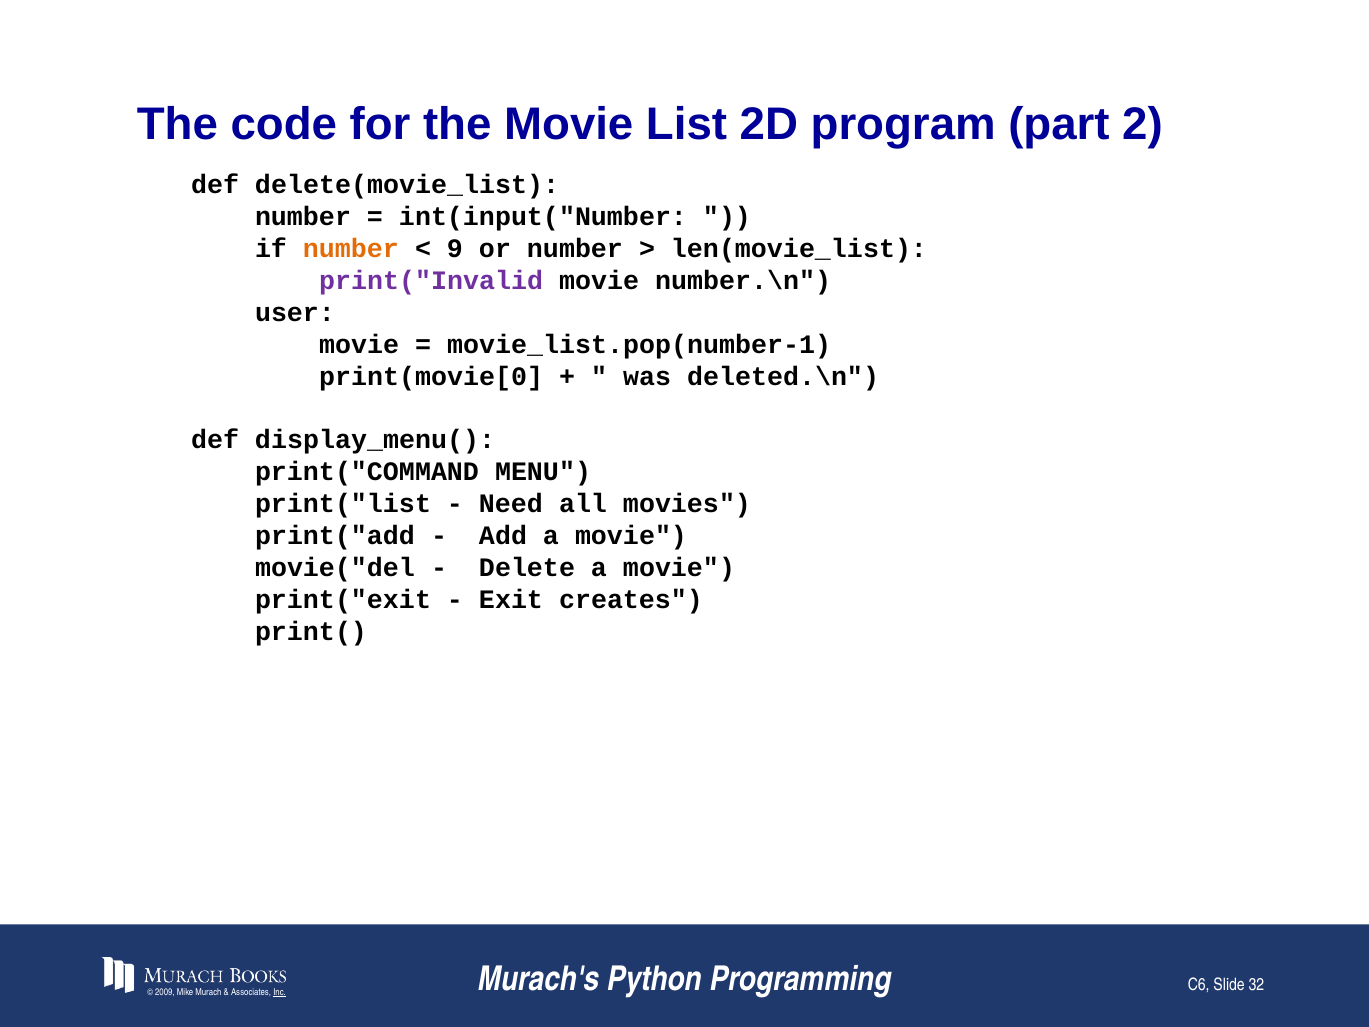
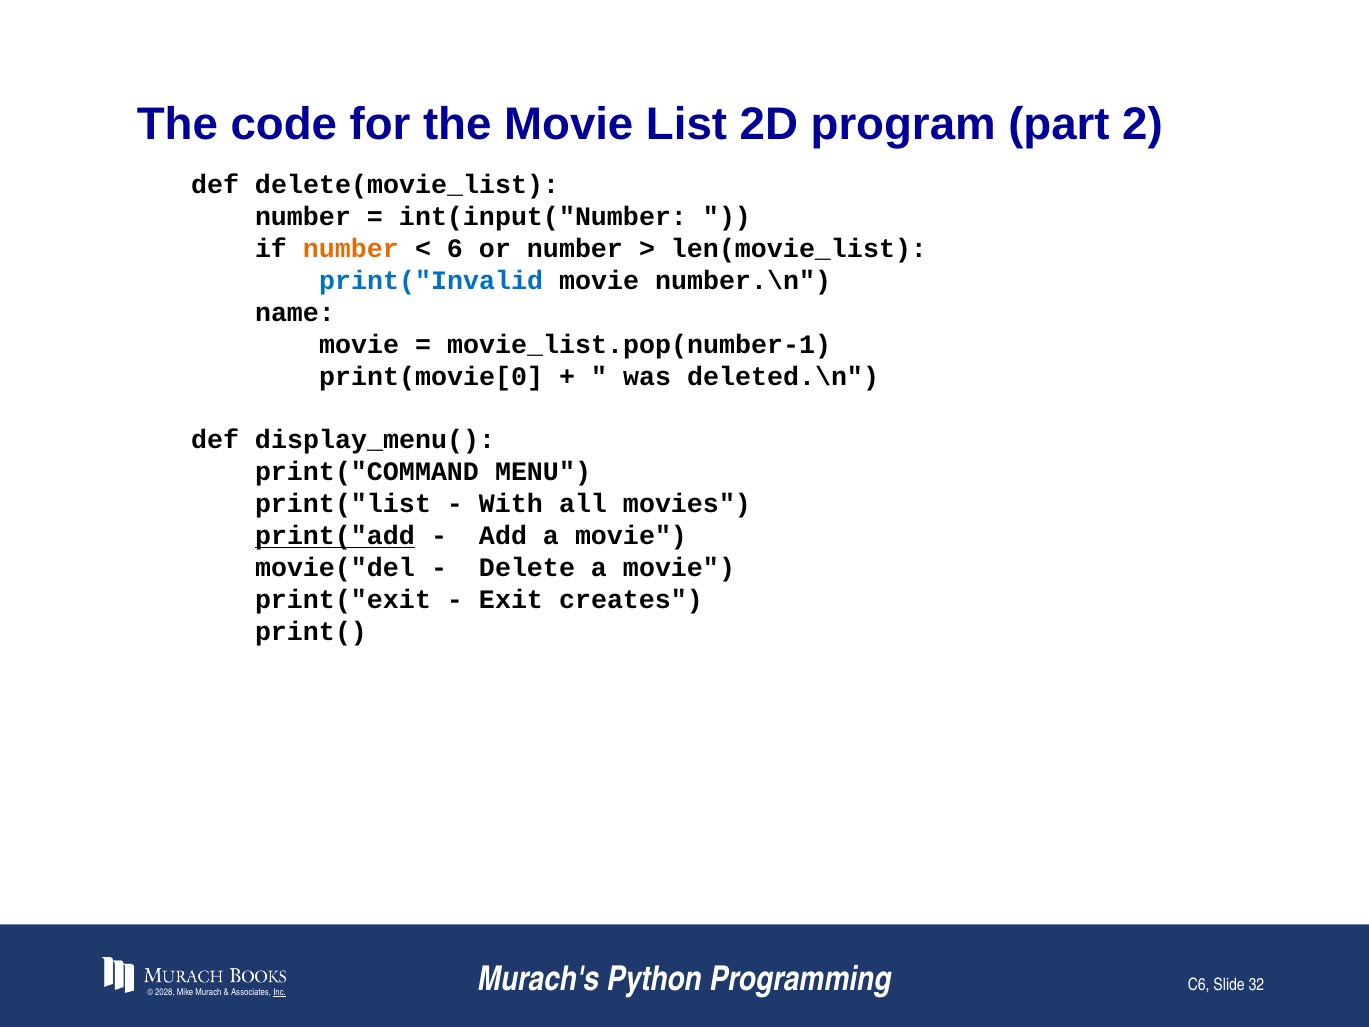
9: 9 -> 6 (455, 248)
print("Invalid colour: purple -> blue (431, 280)
user: user -> name (295, 312)
Need: Need -> With (511, 504)
print("add underline: none -> present (335, 536)
2009: 2009 -> 2028 (165, 992)
